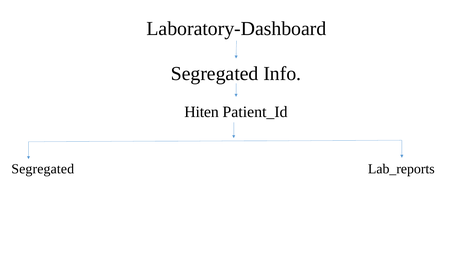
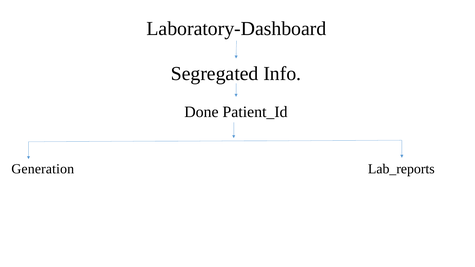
Hiten: Hiten -> Done (201, 112)
Segregated: Segregated -> Generation (43, 169)
